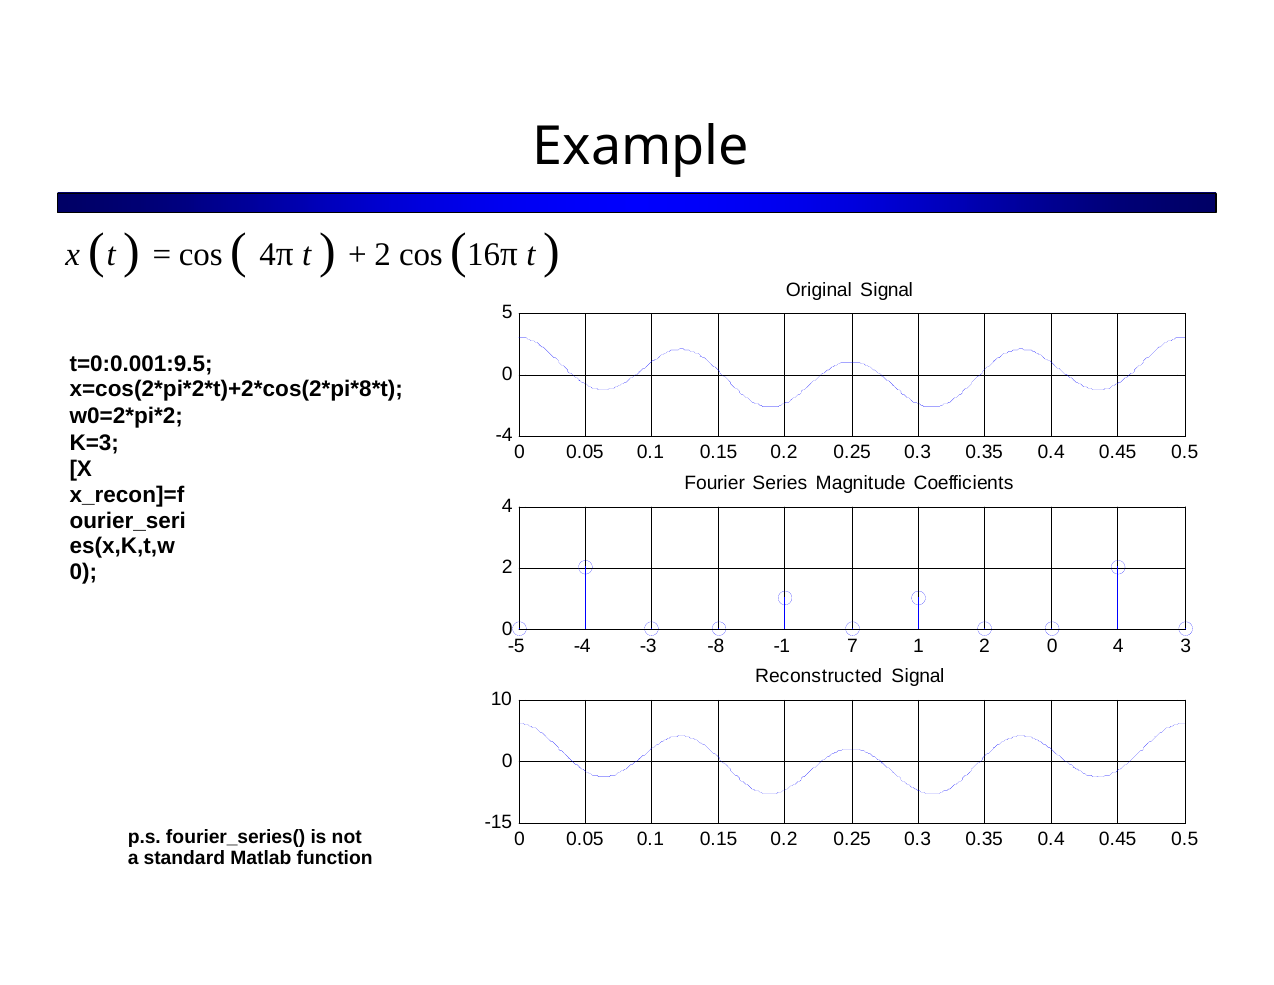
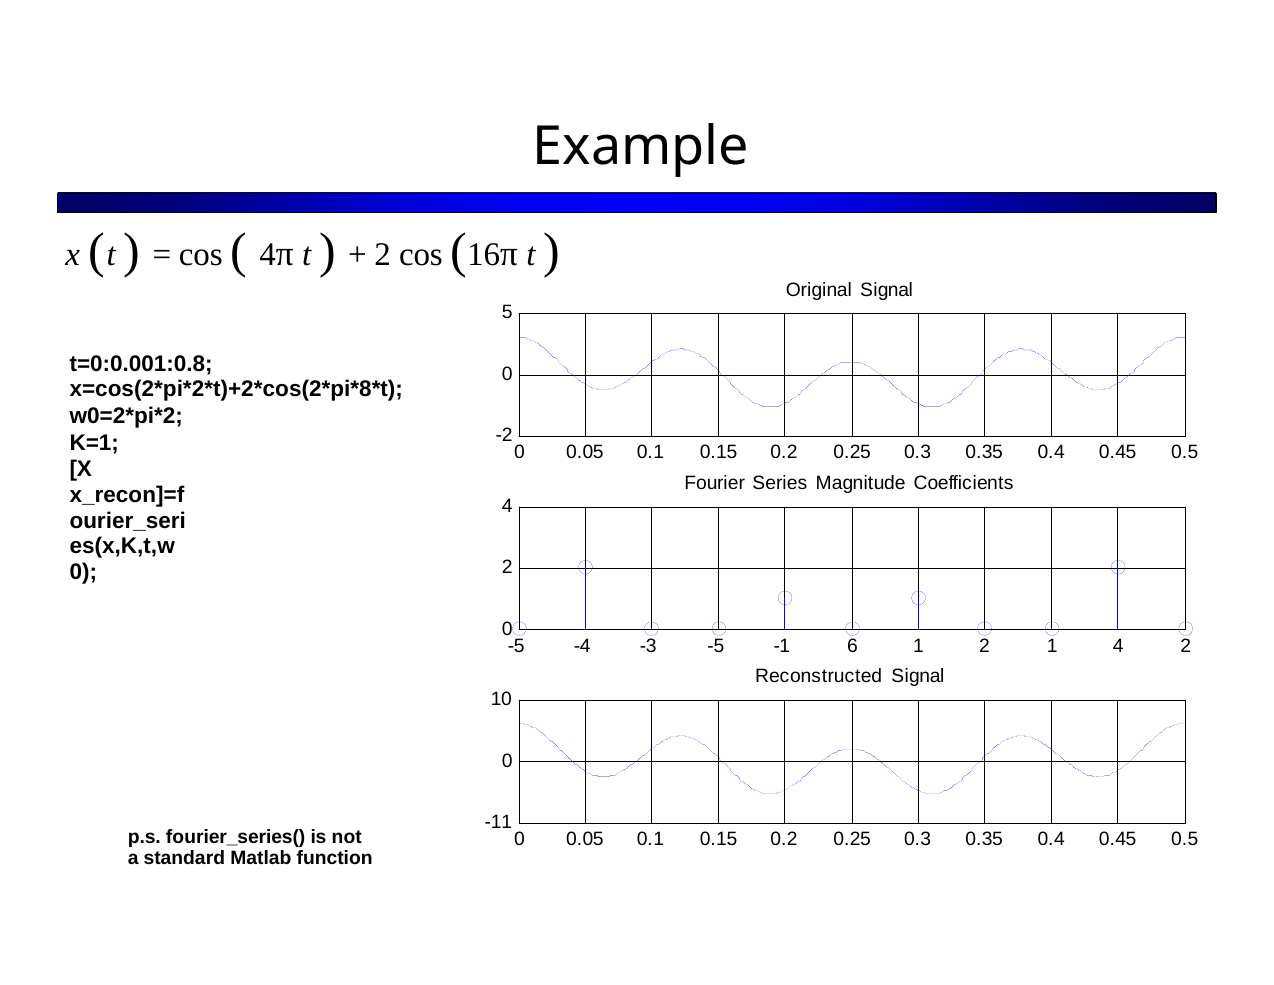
t=0:0.001:9.5: t=0:0.001:9.5 -> t=0:0.001:0.8 (141, 364)
-4: -4 -> -2 (504, 435)
K=3: K=3 -> K=1 (94, 443)
-3 -8: -8 -> -5 (716, 645)
7: 7 -> 6 (853, 645)
1 2 0: 0 -> 1 (1052, 645)
3: 3 -> 2 (1186, 645)
-15: -15 -> -11 (498, 822)
